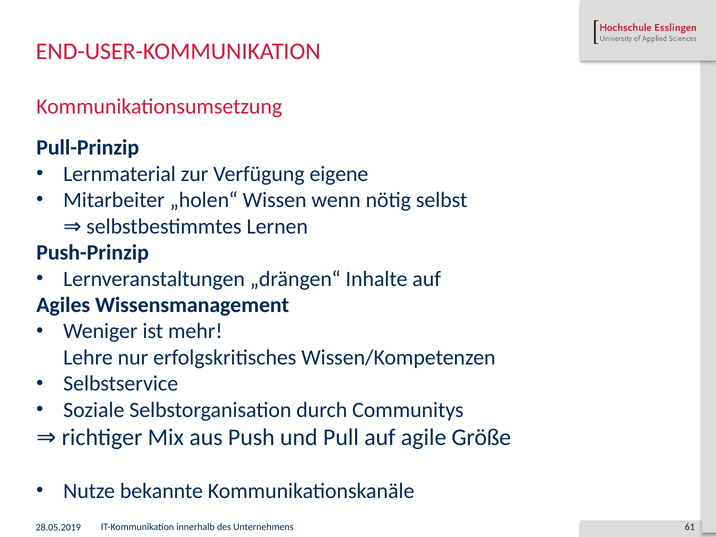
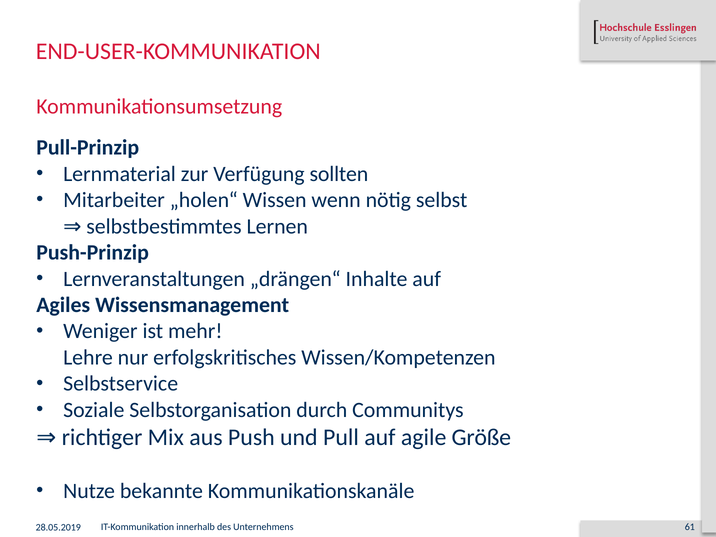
eigene: eigene -> sollten (339, 174)
